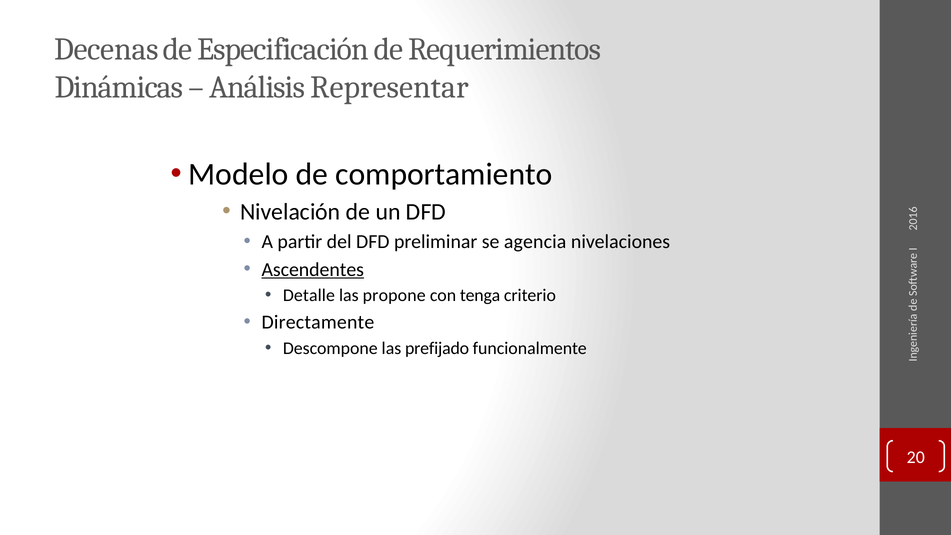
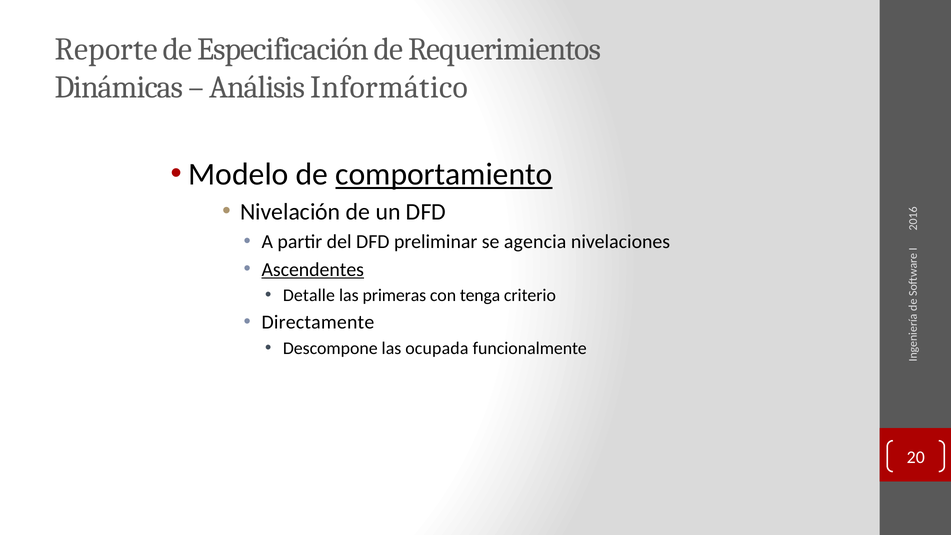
Decenas: Decenas -> Reporte (106, 49)
Representar: Representar -> Informático (389, 87)
comportamiento underline: none -> present (444, 174)
propone: propone -> primeras (394, 296)
prefijado: prefijado -> ocupada (437, 348)
